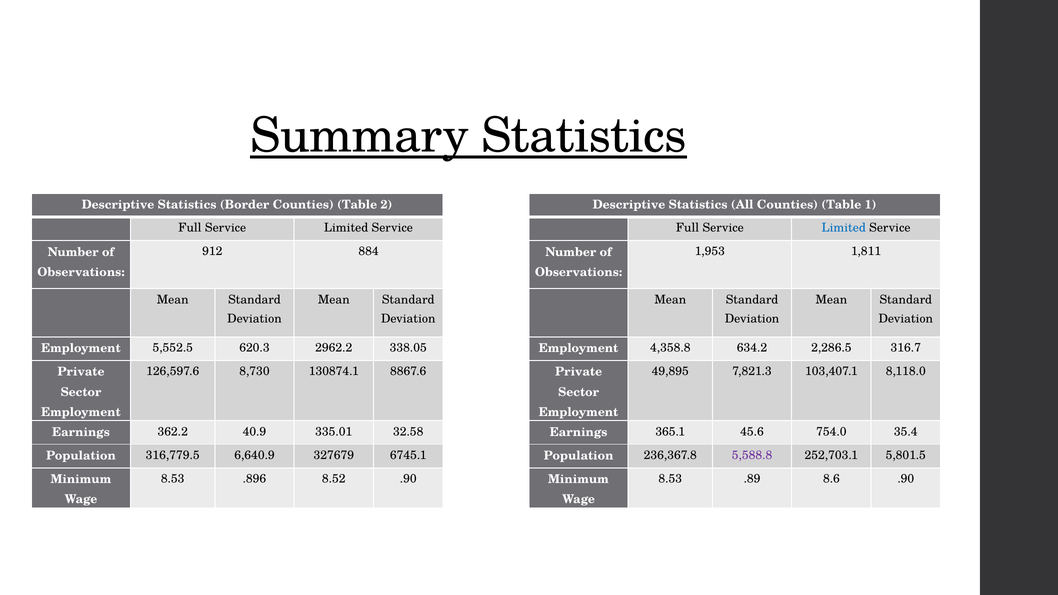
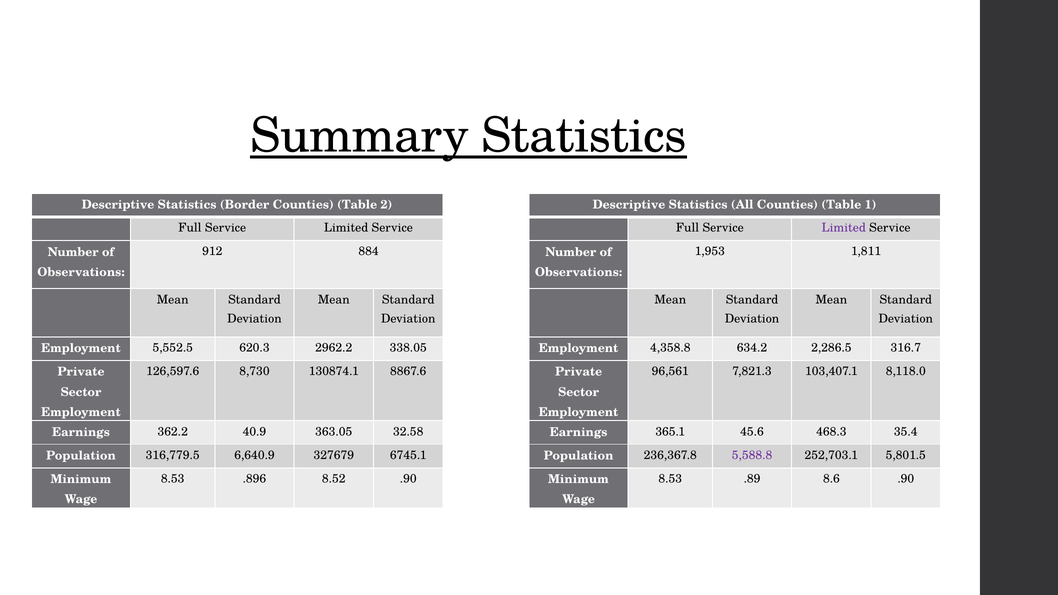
Limited colour: blue -> purple (844, 228)
49,895: 49,895 -> 96,561 (670, 371)
335.01: 335.01 -> 363.05 (334, 432)
754.0: 754.0 -> 468.3 (831, 432)
